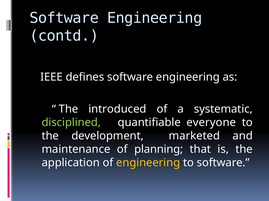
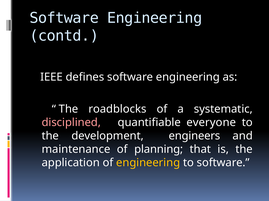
introduced: introduced -> roadblocks (117, 109)
disciplined colour: light green -> pink (71, 123)
marketed: marketed -> engineers (194, 136)
